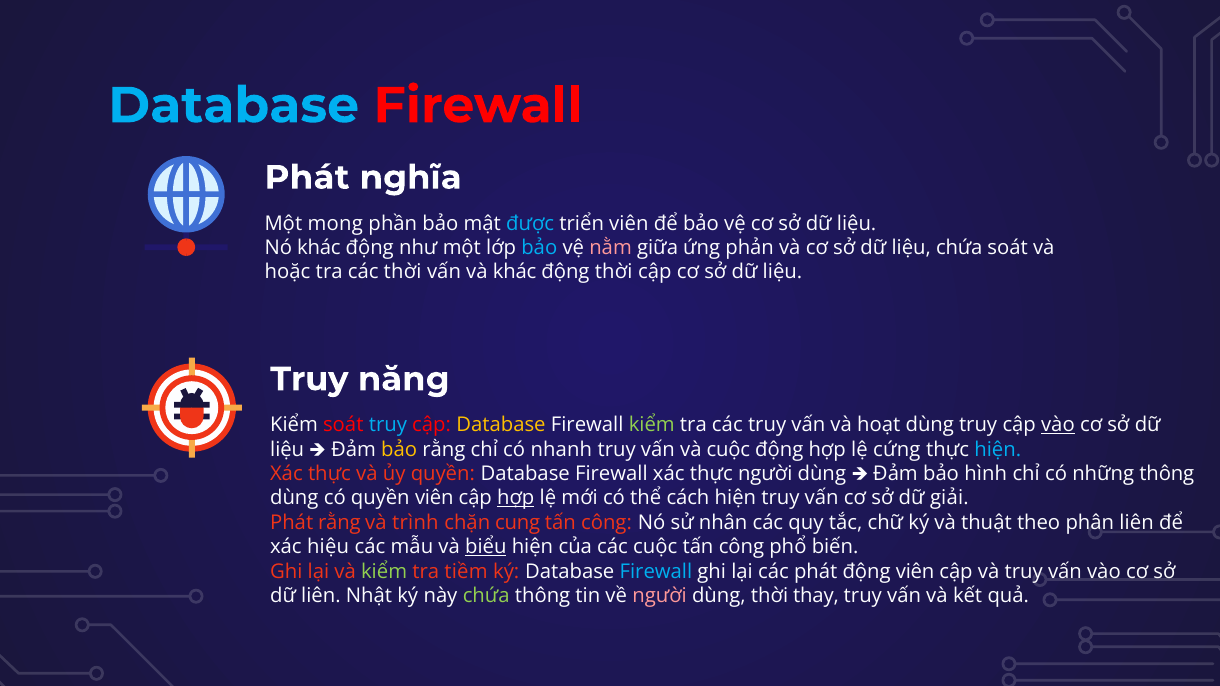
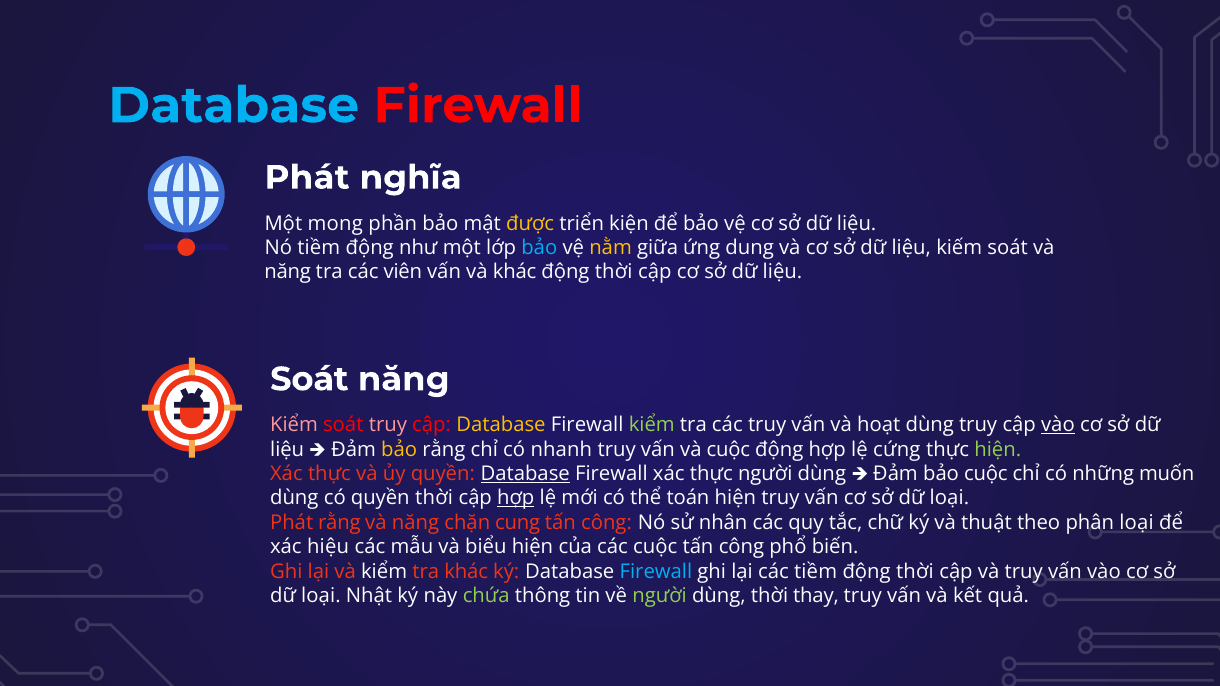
được colour: light blue -> yellow (530, 223)
triển viên: viên -> kiện (629, 223)
Nó khác: khác -> tiềm (319, 248)
nằm colour: pink -> yellow (611, 248)
phản: phản -> dung (750, 248)
liệu chứa: chứa -> kiếm (959, 248)
hoặc: hoặc -> năng (288, 272)
các thời: thời -> viên (403, 272)
Truy: Truy -> Soát (309, 379)
Kiểm colour: white -> pink (294, 425)
truy colour: light blue -> pink (388, 425)
hiện colour: light blue -> light green (998, 450)
Database underline: none -> present (525, 474)
bảo hình: hình -> cuộc (986, 474)
những thông: thông -> muốn (1167, 474)
quyền viên: viên -> thời (434, 498)
cách: cách -> toán (688, 498)
giải: giải -> loại (949, 498)
trình: trình -> năng (416, 523)
phân liên: liên -> loại (1137, 523)
biểu underline: present -> none (486, 547)
kiểm colour: light green -> white (384, 572)
tra tiềm: tiềm -> khác (466, 572)
các phát: phát -> tiềm (816, 572)
viên: viên -> thời (915, 572)
liên: liên -> loại (321, 596)
người colour: pink -> light green (660, 596)
